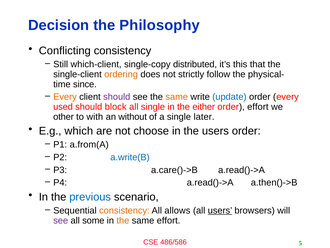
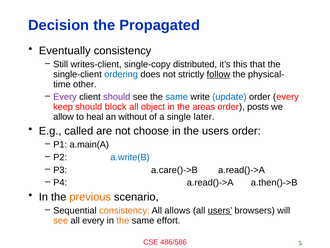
Philosophy: Philosophy -> Propagated (160, 25)
Conflicting: Conflicting -> Eventually (65, 51)
which-client: which-client -> writes-client (96, 64)
ordering colour: orange -> blue (121, 74)
follow underline: none -> present (218, 74)
since: since -> other (85, 84)
Every colour: orange -> purple (65, 97)
same colour: orange -> blue (177, 97)
used: used -> keep (63, 107)
all single: single -> object (153, 107)
either: either -> areas (204, 107)
order effort: effort -> posts (258, 107)
other: other -> allow (64, 117)
with: with -> heal (95, 117)
which: which -> called (79, 131)
a.from(A: a.from(A -> a.main(A (89, 144)
previous colour: blue -> orange (90, 196)
see colour: purple -> orange (61, 220)
all some: some -> every (93, 220)
